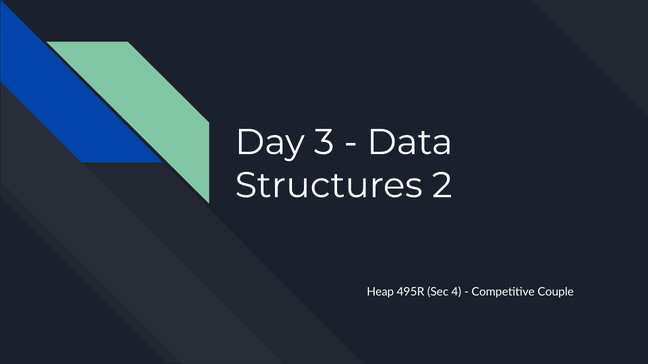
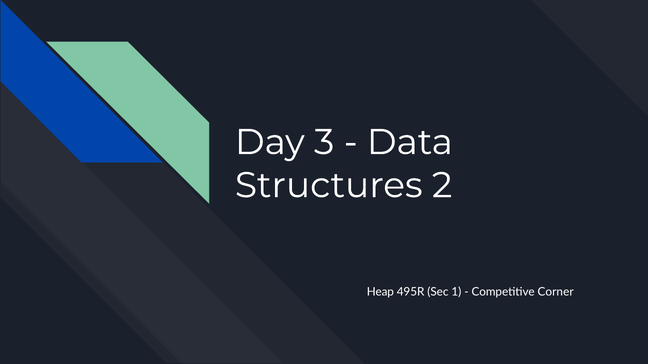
4: 4 -> 1 (456, 292)
Couple: Couple -> Corner (556, 292)
